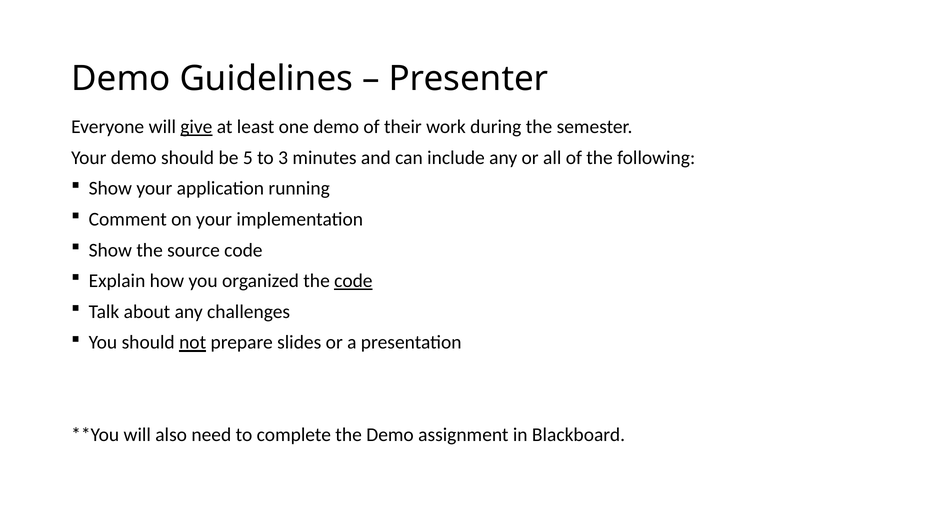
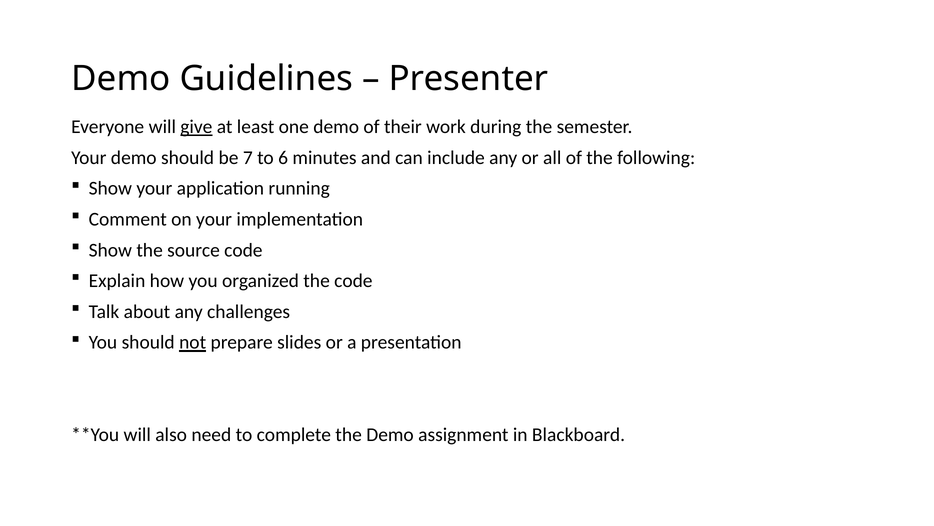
5: 5 -> 7 (248, 157)
3: 3 -> 6 (283, 157)
code underline: present -> none (353, 281)
